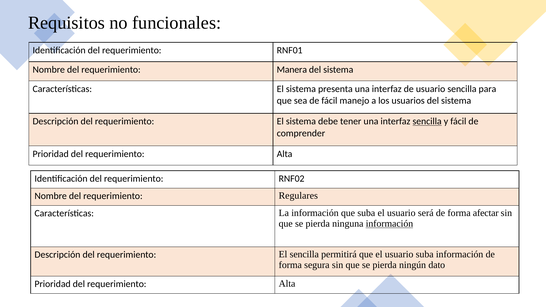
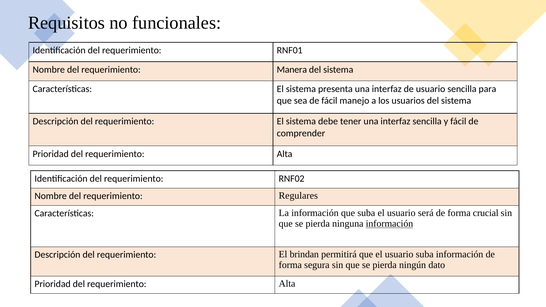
sencilla underline: present -> none (427, 121)
afectar: afectar -> crucial (486, 213)
El sencilla: sencilla -> brindan (304, 254)
